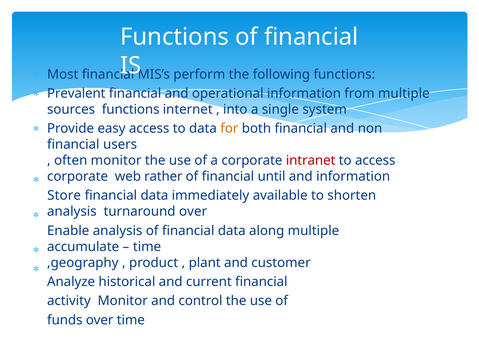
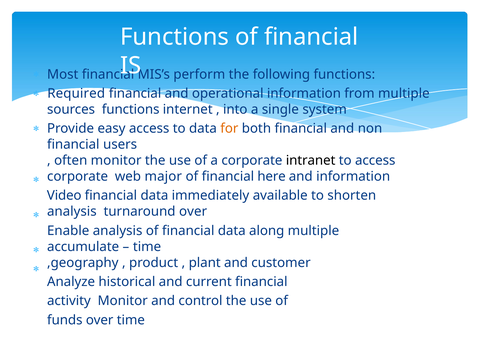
Prevalent: Prevalent -> Required (76, 94)
intranet colour: red -> black (311, 161)
rather: rather -> major (163, 177)
until: until -> here (272, 177)
Store: Store -> Video (64, 196)
